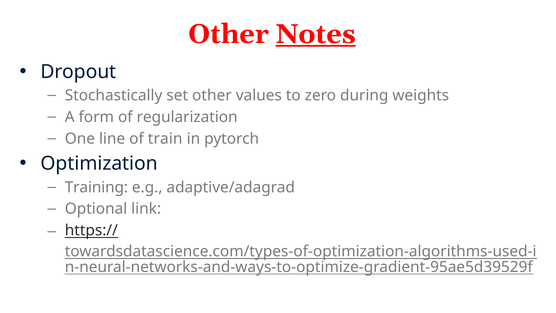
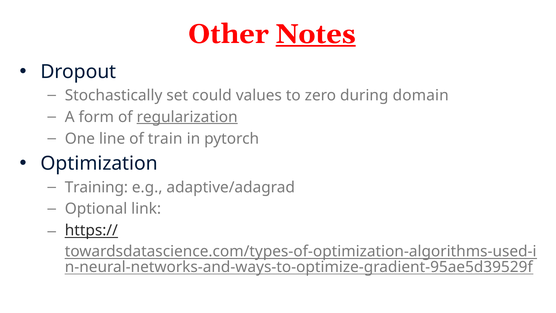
set other: other -> could (212, 95)
weights: weights -> domain (421, 95)
regularization underline: none -> present (187, 117)
